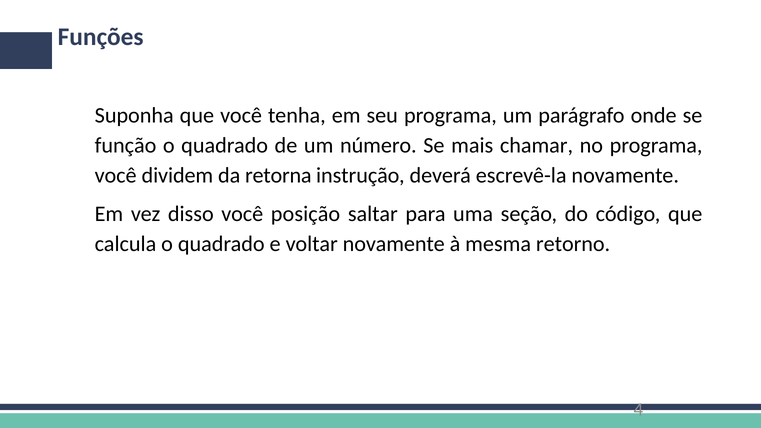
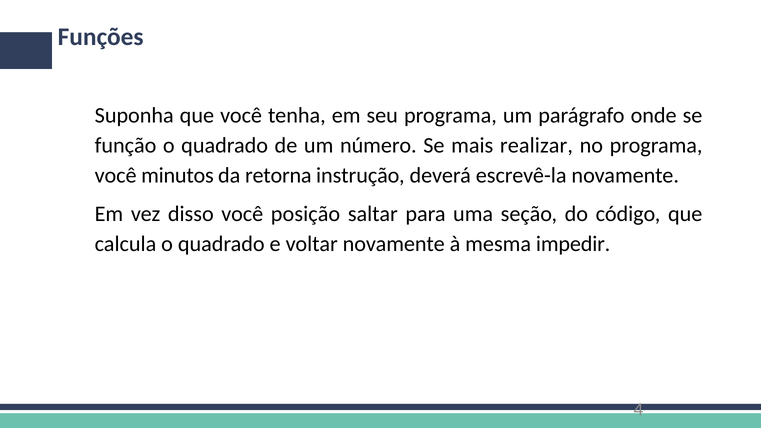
chamar: chamar -> realizar (536, 145)
dividem: dividem -> minutos (177, 175)
retorno: retorno -> impedir (573, 244)
